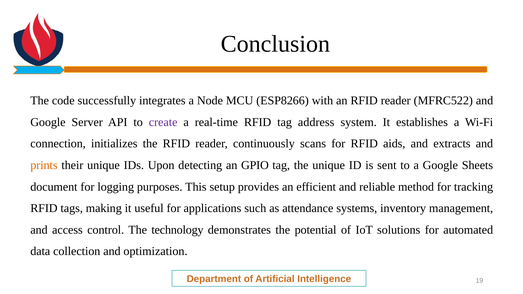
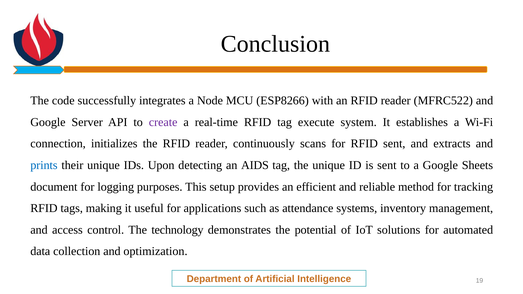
address: address -> execute (316, 122)
RFID aids: aids -> sent (394, 144)
prints colour: orange -> blue (44, 165)
GPIO: GPIO -> AIDS (255, 165)
